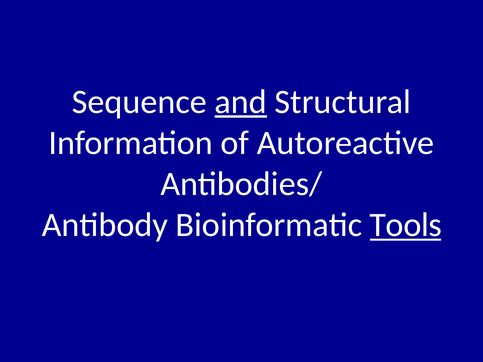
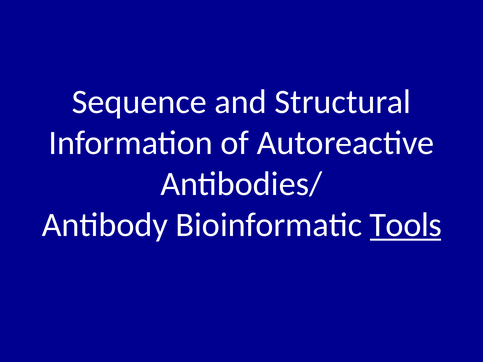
and underline: present -> none (241, 102)
